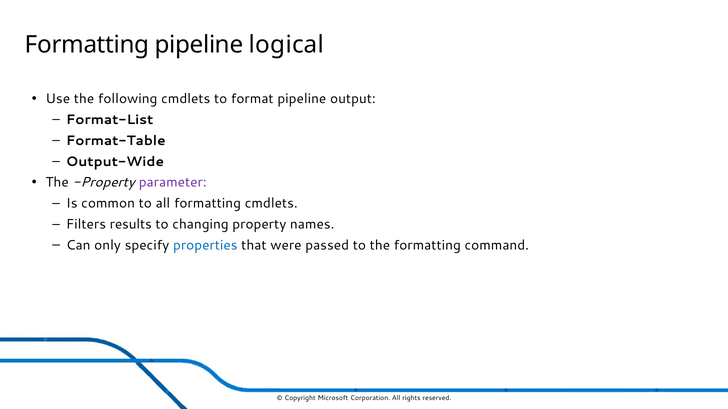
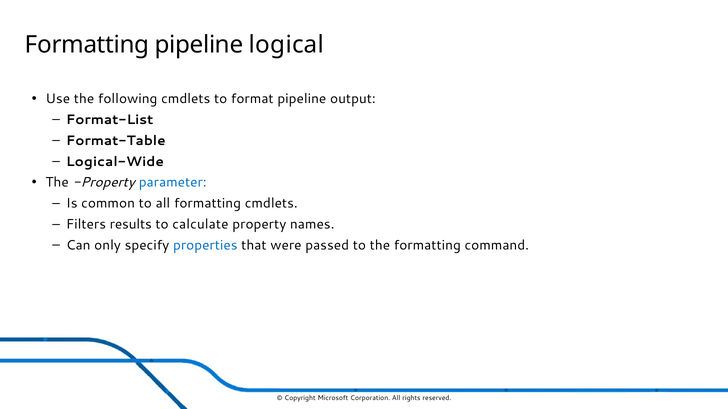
Output-Wide: Output-Wide -> Logical-Wide (115, 162)
parameter colour: purple -> blue (173, 183)
changing: changing -> calculate (200, 225)
